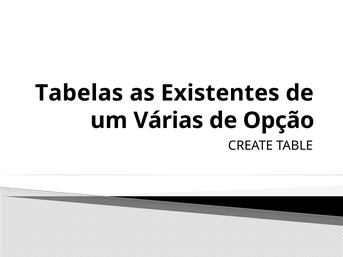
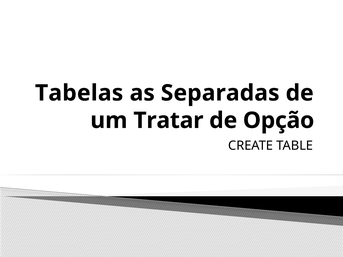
Existentes: Existentes -> Separadas (220, 93)
Várias: Várias -> Tratar (168, 121)
